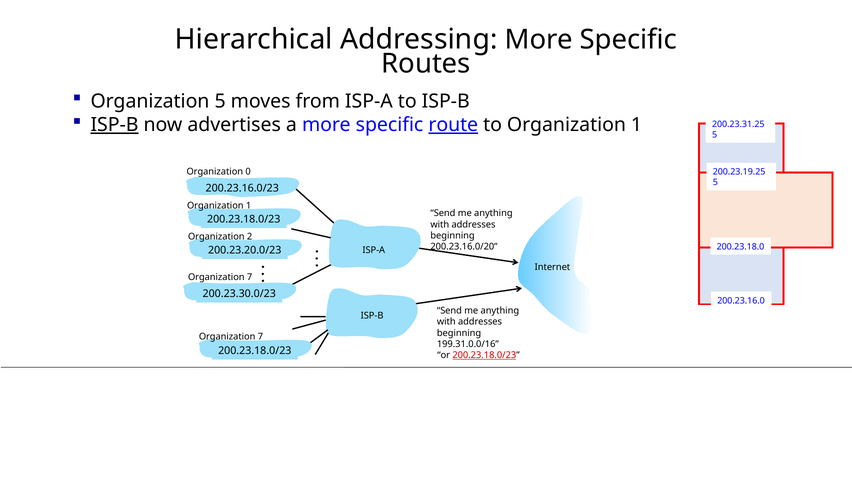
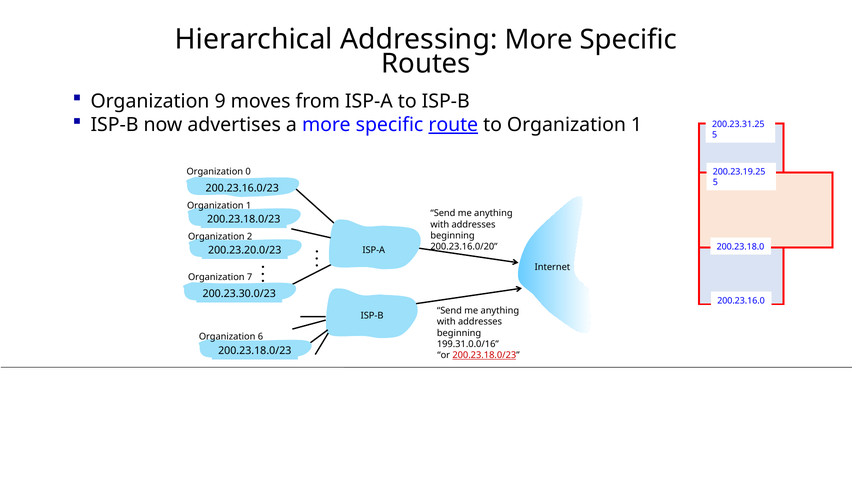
Organization 5: 5 -> 9 (220, 102)
ISP-B underline: present -> none (115, 125)
7: 7 -> 6 (260, 337)
